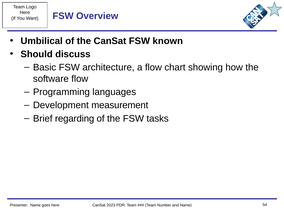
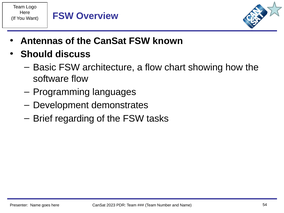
Umbilical: Umbilical -> Antennas (42, 41)
measurement: measurement -> demonstrates (120, 105)
